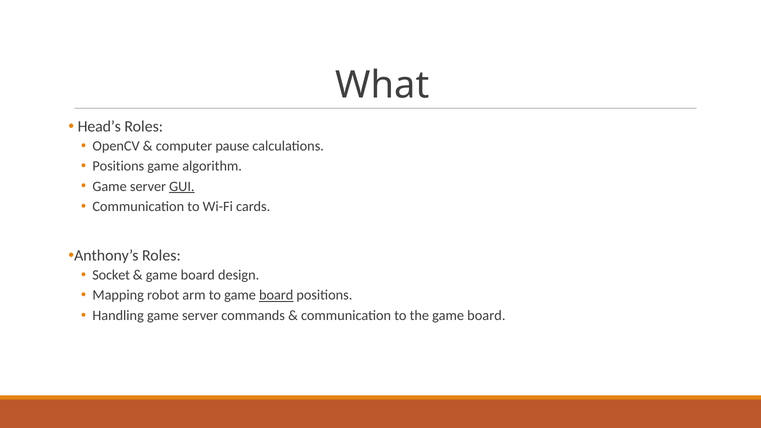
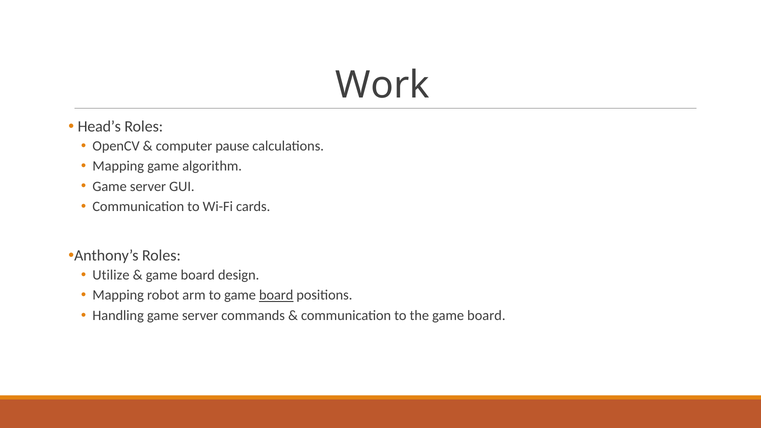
What: What -> Work (382, 85)
Positions: Positions -> Mapping (118, 166)
GUI underline: present -> none (182, 186)
Socket: Socket -> Utilize (111, 275)
